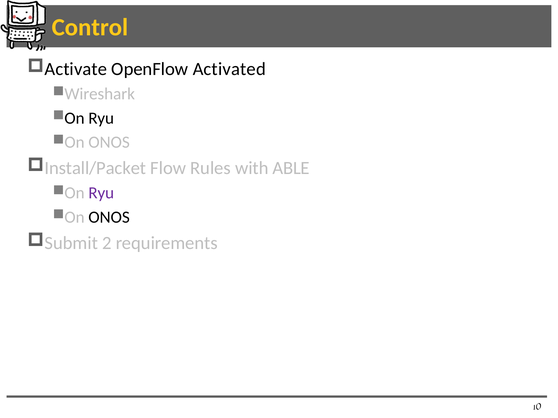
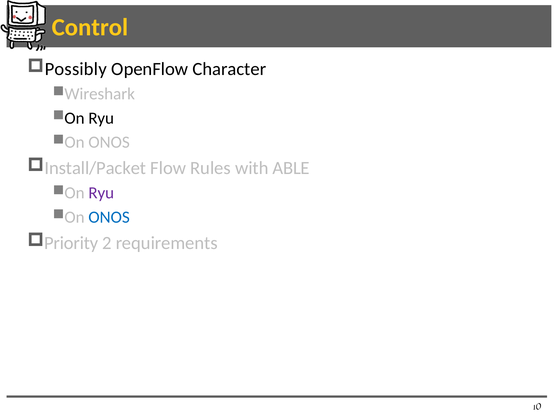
Activate: Activate -> Possibly (76, 69)
Activated: Activated -> Character (229, 69)
ONOS colour: black -> blue (109, 217)
Submit: Submit -> Priority (71, 243)
